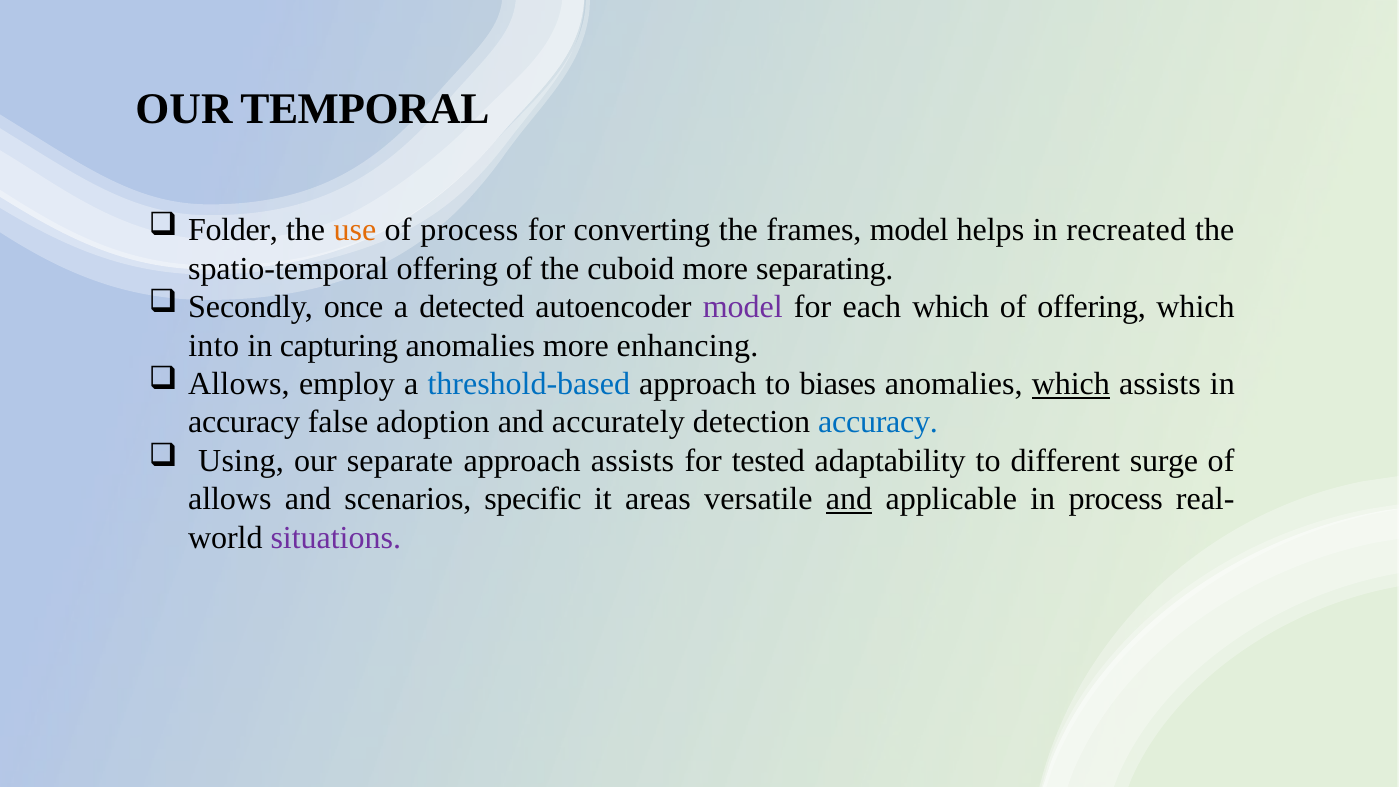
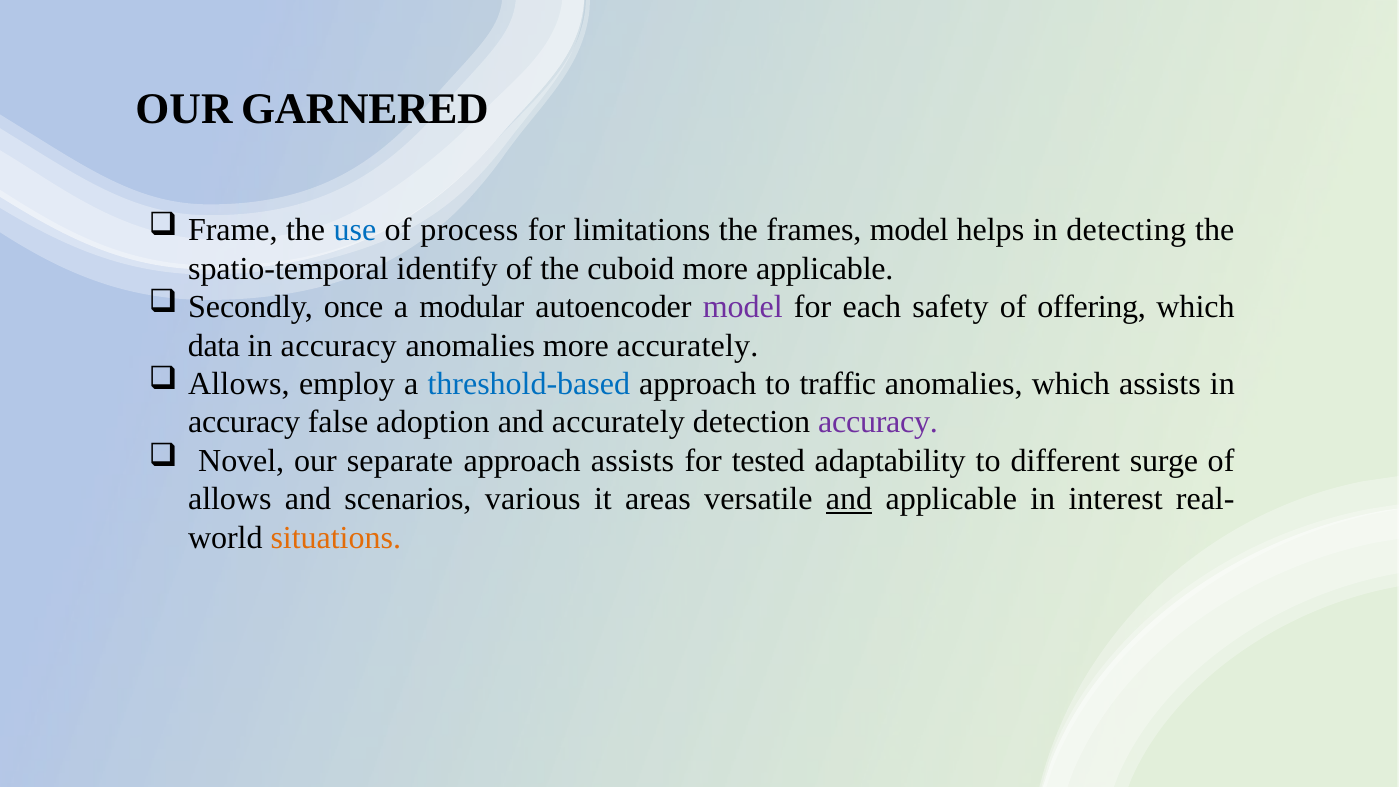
TEMPORAL: TEMPORAL -> GARNERED (365, 109)
Folder: Folder -> Frame (233, 230)
use colour: orange -> blue (355, 230)
converting: converting -> limitations (642, 230)
recreated: recreated -> detecting (1126, 230)
spatio-temporal offering: offering -> identify (447, 269)
more separating: separating -> applicable (825, 269)
detected: detected -> modular (472, 307)
each which: which -> safety (951, 307)
into: into -> data (214, 345)
capturing: capturing -> accuracy (339, 345)
more enhancing: enhancing -> accurately (688, 345)
biases: biases -> traffic (838, 384)
which underline: present -> none (1071, 384)
accuracy colour: blue -> purple (878, 422)
Using: Using -> Novel (241, 461)
specific: specific -> various (533, 499)
in process: process -> interest (1116, 499)
situations colour: purple -> orange (336, 538)
